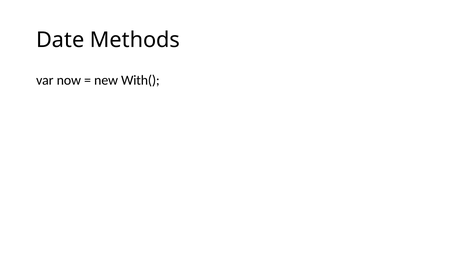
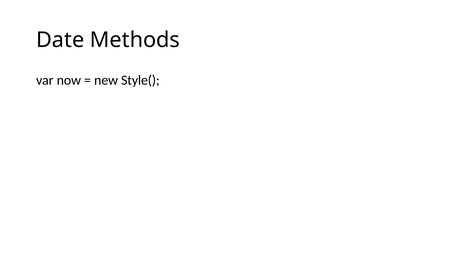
With(: With( -> Style( (140, 80)
